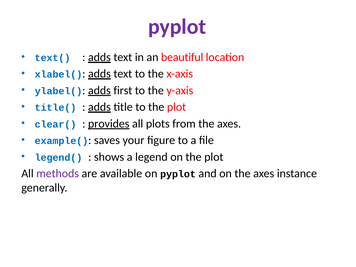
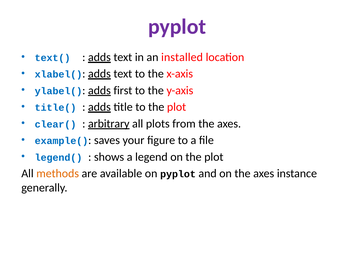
beautiful: beautiful -> installed (182, 57)
provides: provides -> arbitrary (109, 124)
methods colour: purple -> orange (58, 173)
